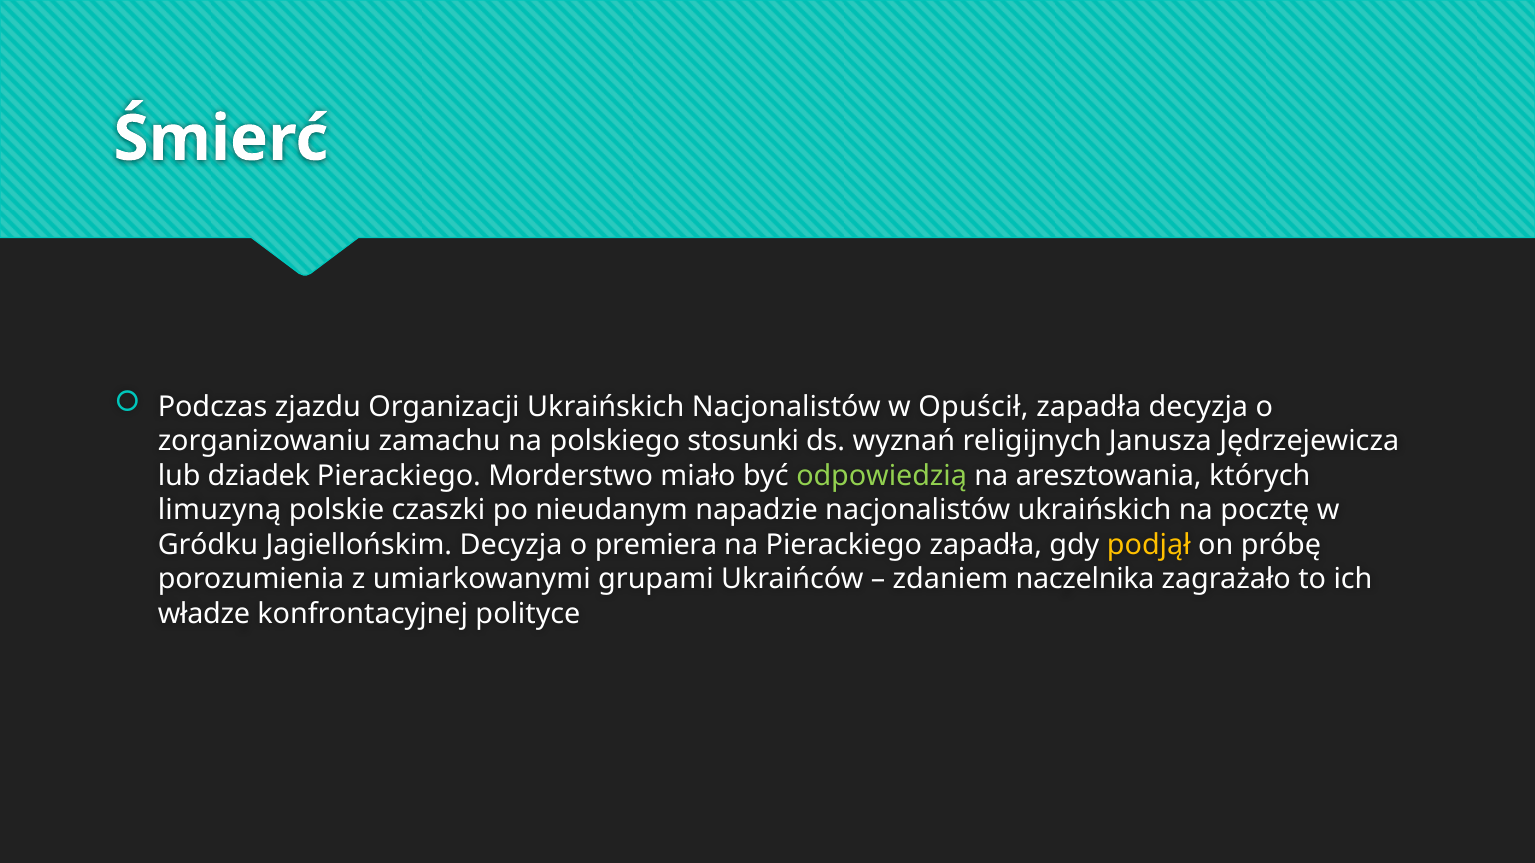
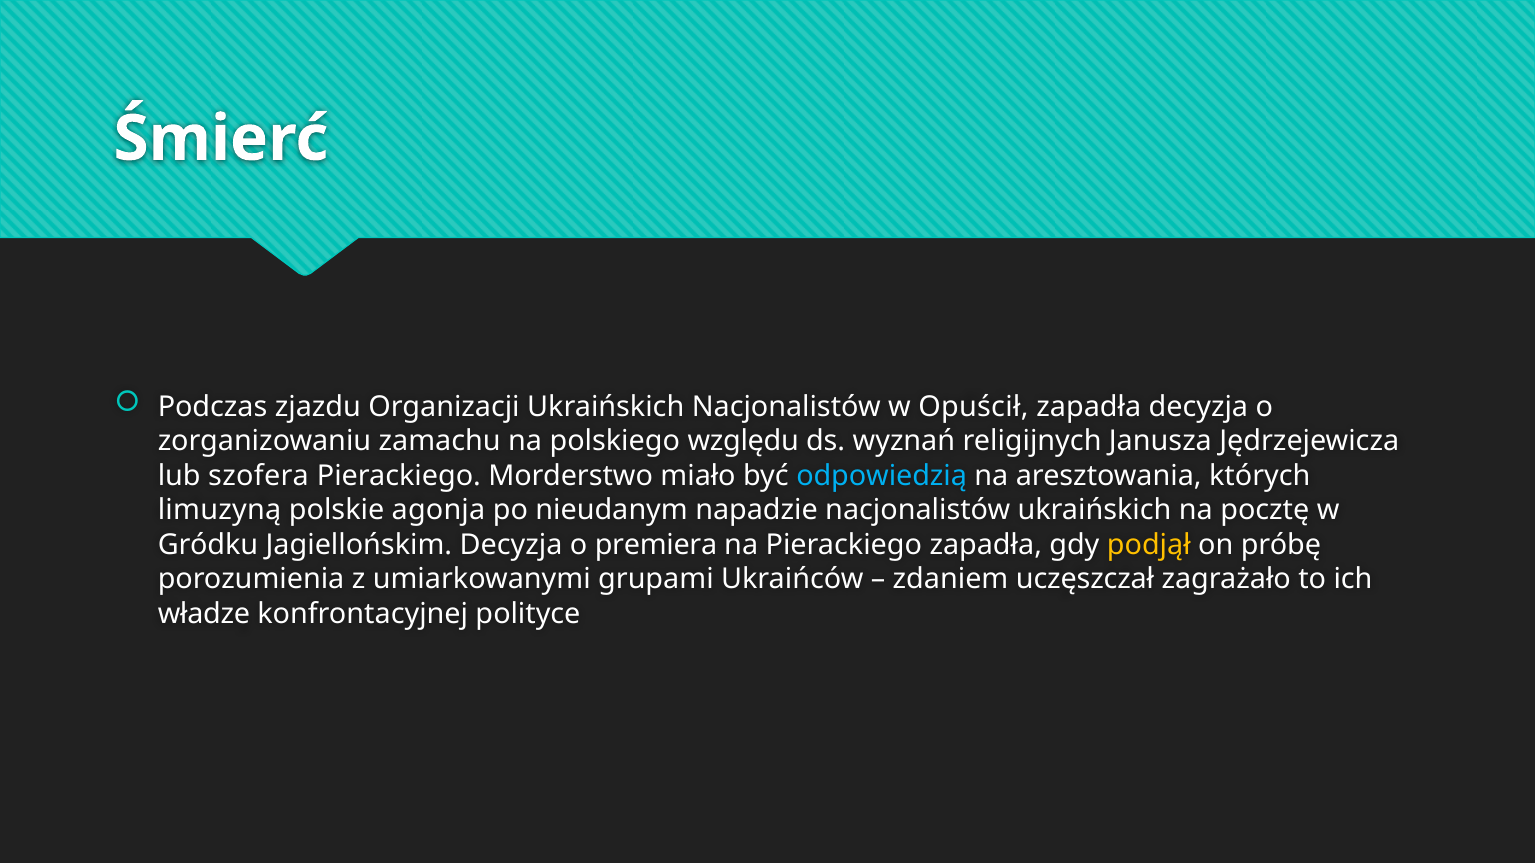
stosunki: stosunki -> względu (743, 442)
dziadek: dziadek -> szofera (259, 476)
odpowiedzią colour: light green -> light blue (882, 476)
czaszki: czaszki -> agonja (438, 511)
naczelnika: naczelnika -> uczęszczał (1085, 580)
